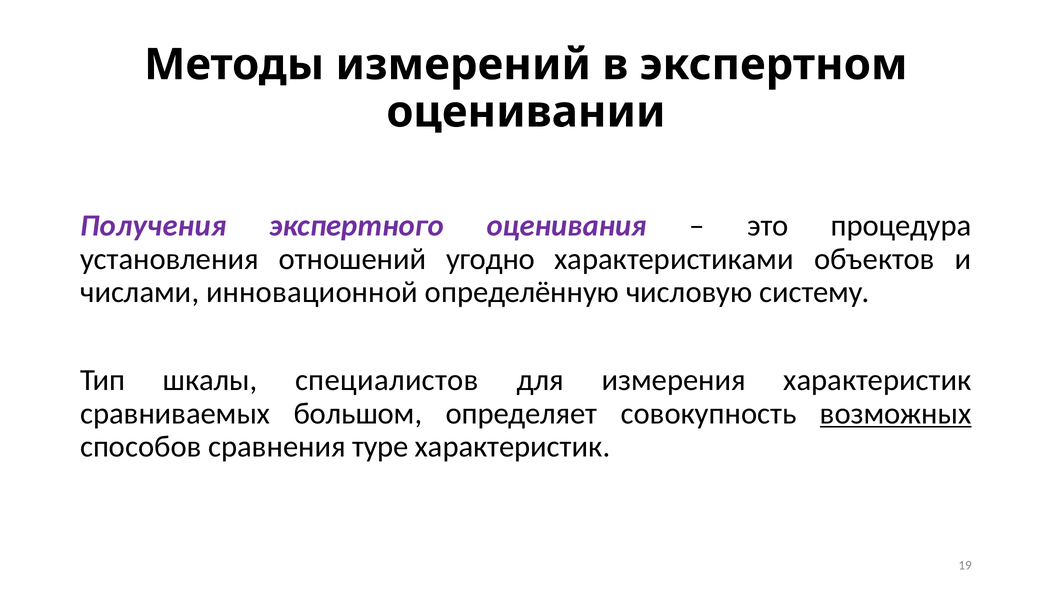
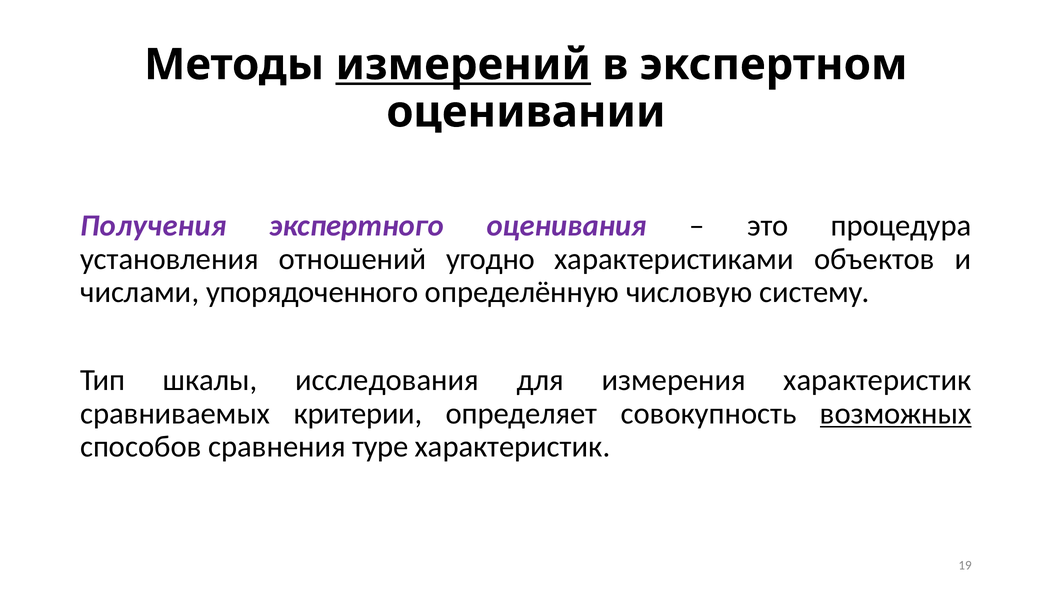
измерений underline: none -> present (463, 65)
инновационной: инновационной -> упорядоченного (312, 292)
специалистов: специалистов -> исследования (387, 380)
большом: большом -> критерии (358, 413)
